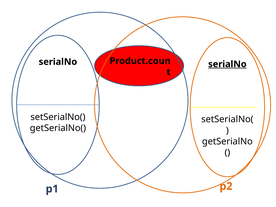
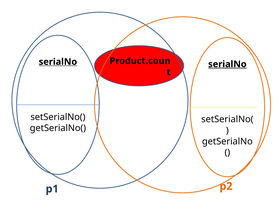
serialNo underline: none -> present (58, 62)
